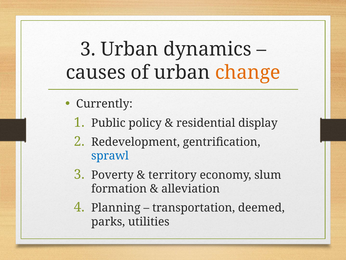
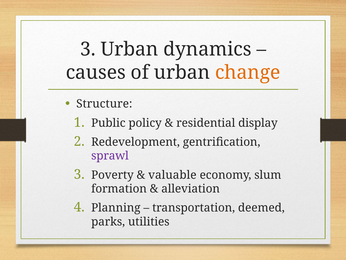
Currently: Currently -> Structure (104, 104)
sprawl colour: blue -> purple (110, 156)
territory: territory -> valuable (172, 175)
